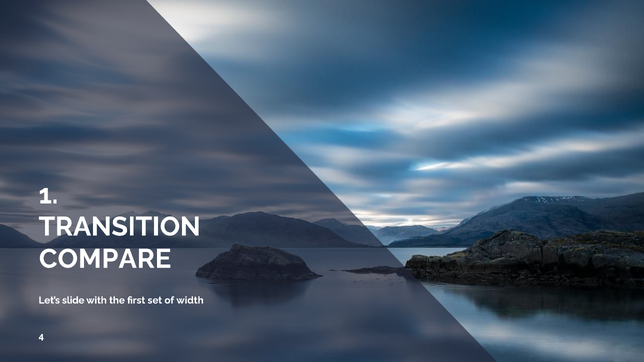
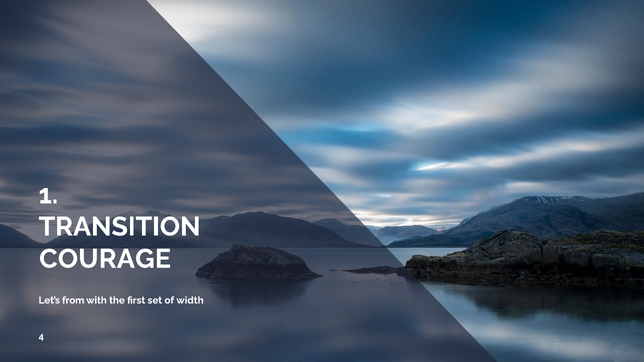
COMPARE: COMPARE -> COURAGE (105, 259)
slide: slide -> from (73, 300)
